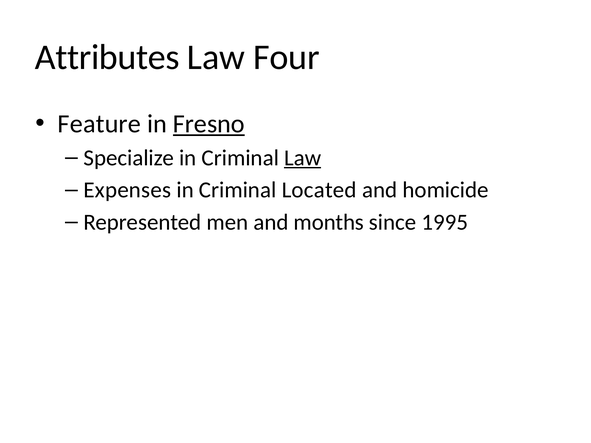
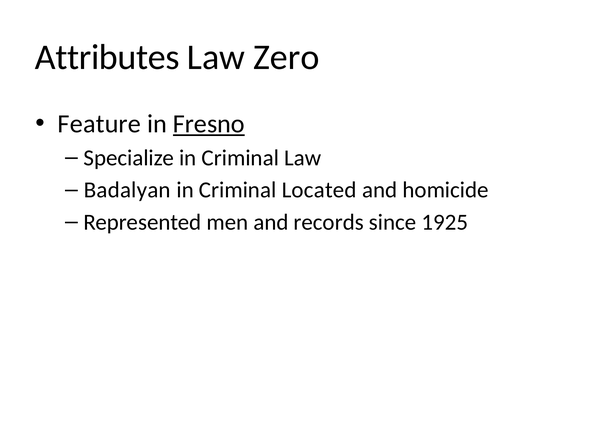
Four: Four -> Zero (286, 57)
Law underline: present -> none (303, 158)
Expenses: Expenses -> Badalyan (127, 190)
months: months -> records (329, 222)
1995: 1995 -> 1925 (445, 222)
